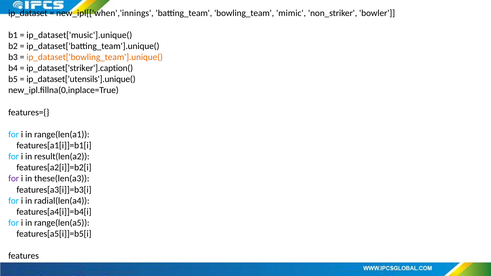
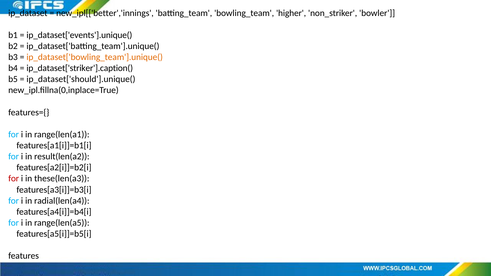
new_ipl[['when','innings: new_ipl[['when','innings -> new_ipl[['better','innings (105, 13)
mimic: mimic -> higher (291, 13)
ip_dataset['music'].unique(: ip_dataset['music'].unique( -> ip_dataset['events'].unique( (79, 35)
ip_dataset['utensils'].unique(: ip_dataset['utensils'].unique( -> ip_dataset['should'].unique( (81, 79)
for colour: purple -> red (14, 179)
